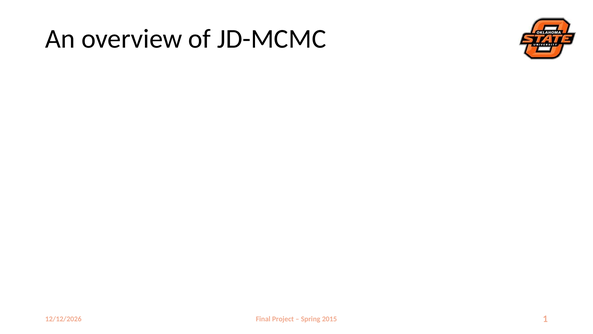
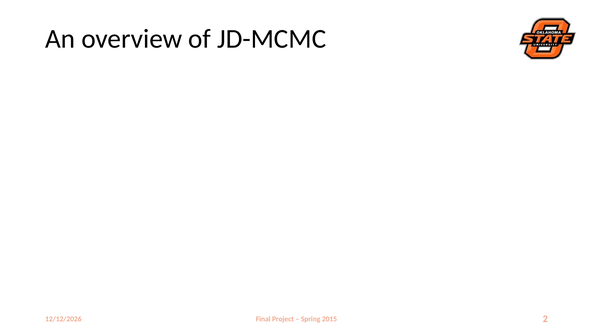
1: 1 -> 2 (545, 319)
